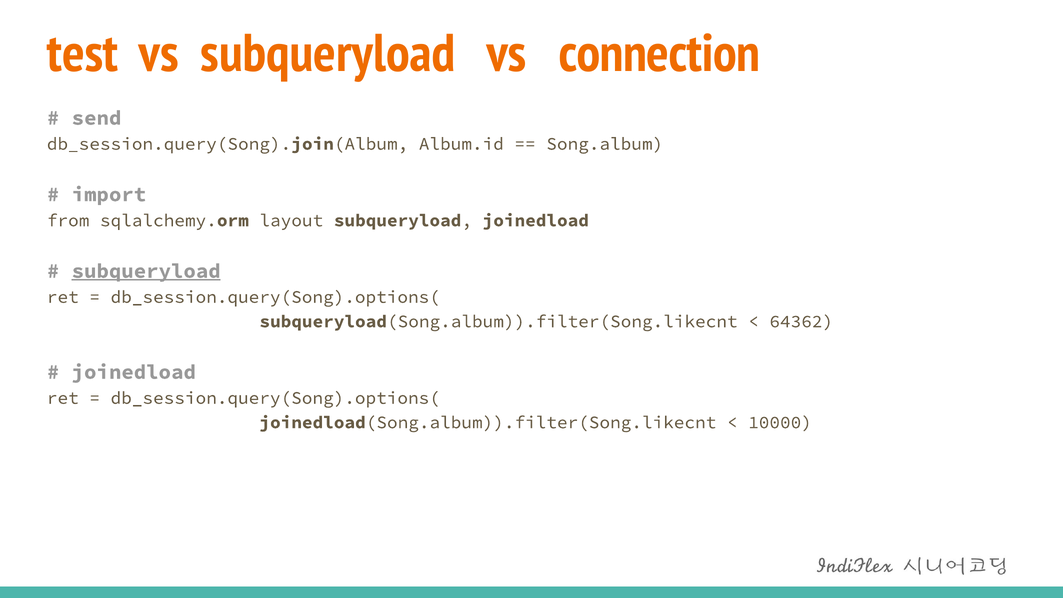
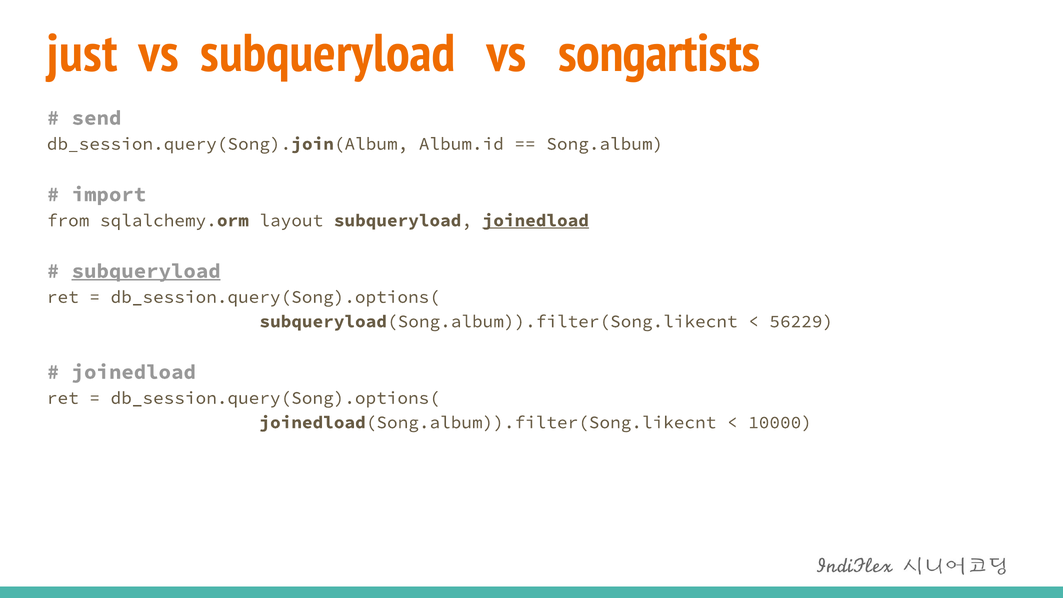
test: test -> just (82, 54)
connection: connection -> songartists (659, 54)
joinedload underline: none -> present (536, 220)
64362: 64362 -> 56229 (801, 321)
